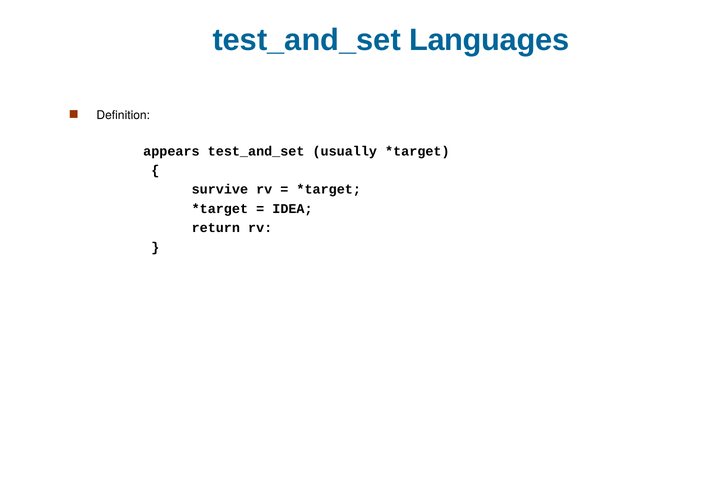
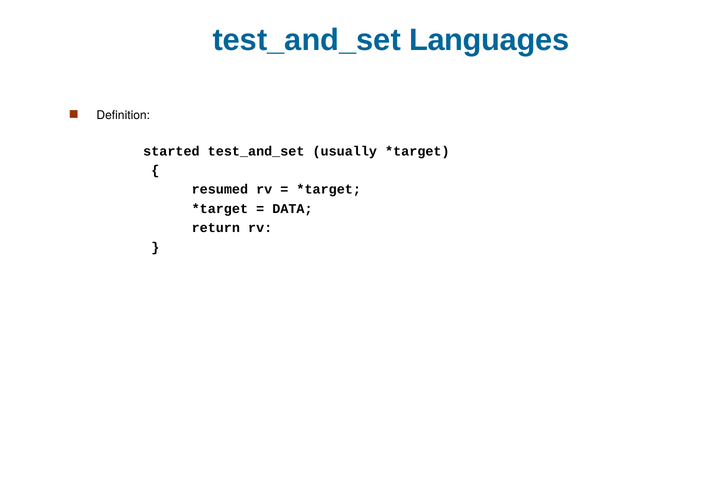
appears: appears -> started (171, 151)
survive: survive -> resumed (220, 189)
IDEA: IDEA -> DATA (292, 209)
